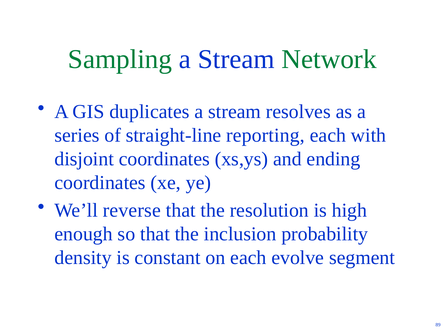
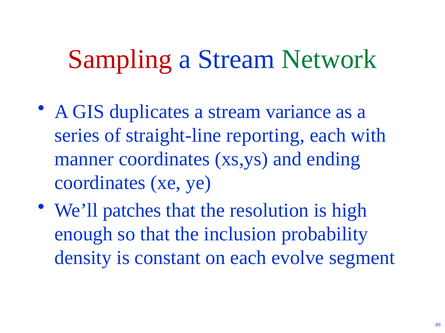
Sampling colour: green -> red (120, 59)
resolves: resolves -> variance (298, 112)
disjoint: disjoint -> manner (84, 159)
reverse: reverse -> patches (132, 211)
